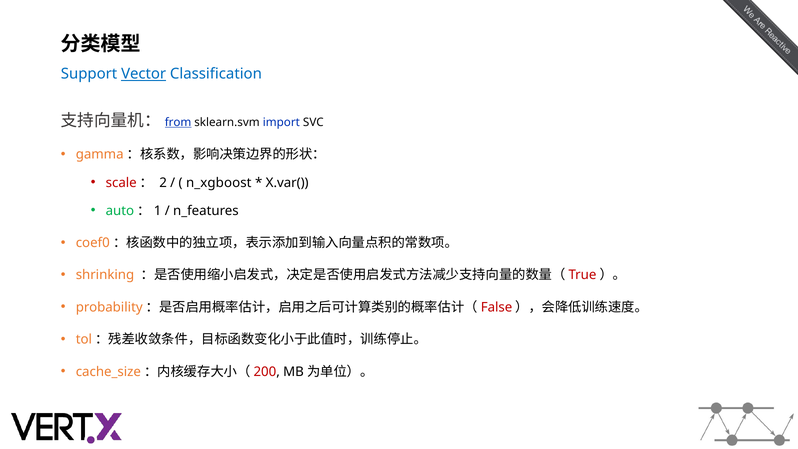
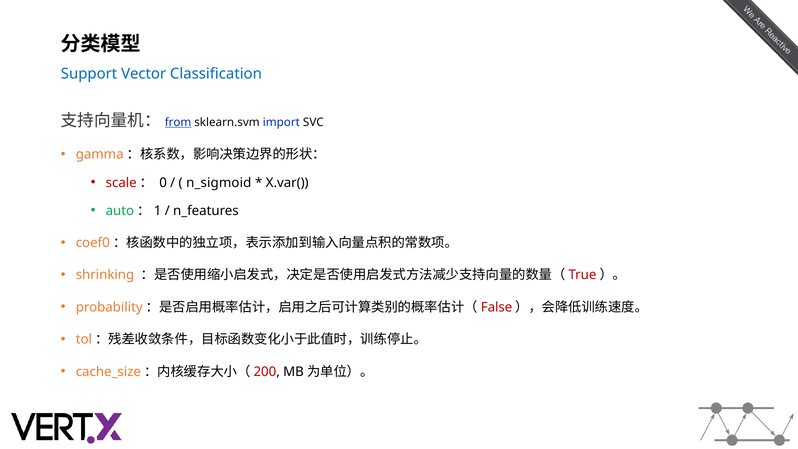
Vector underline: present -> none (144, 74)
2: 2 -> 0 (163, 183)
n_xgboost: n_xgboost -> n_sigmoid (219, 183)
